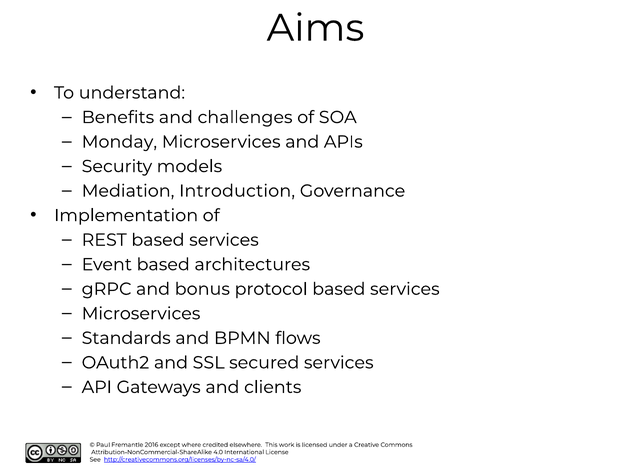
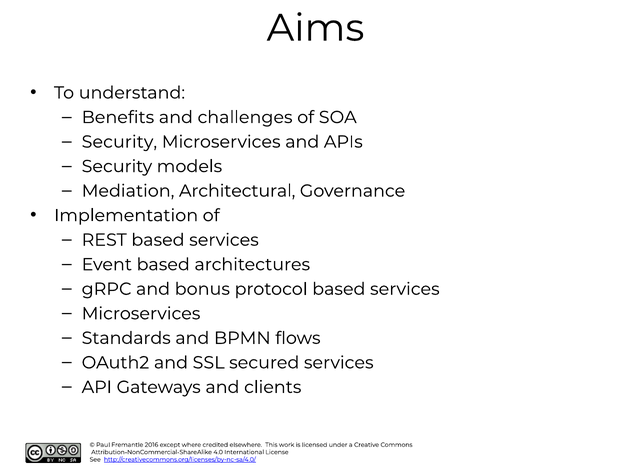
Monday: Monday -> Security (119, 142)
Introduction: Introduction -> Architectural (237, 191)
